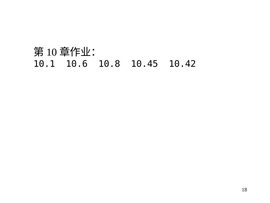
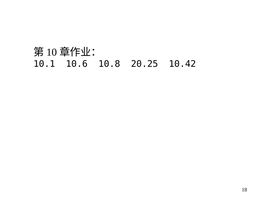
10.45: 10.45 -> 20.25 (145, 64)
